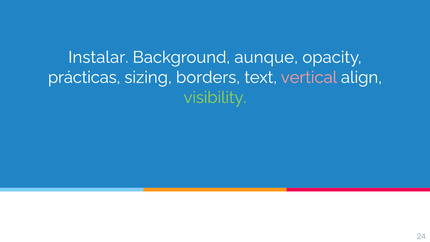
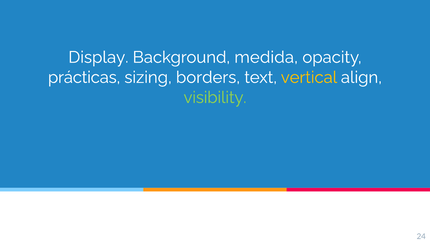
Instalar: Instalar -> Display (98, 57)
aunque: aunque -> medida (266, 57)
vertical colour: pink -> yellow (309, 77)
